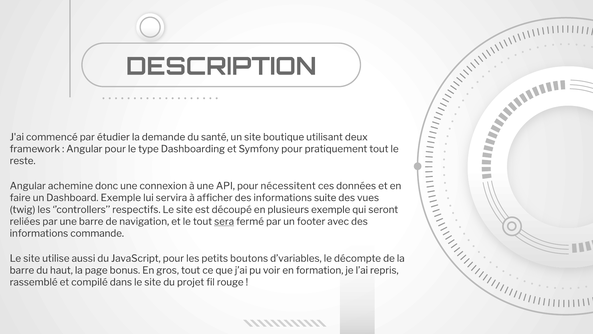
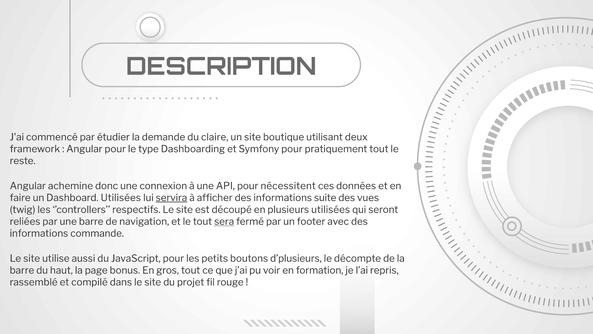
santé: santé -> claire (215, 137)
Dashboard Exemple: Exemple -> Utilisées (121, 198)
servira underline: none -> present (171, 198)
plusieurs exemple: exemple -> utilisées (331, 209)
d’variables: d’variables -> d’plusieurs (296, 258)
